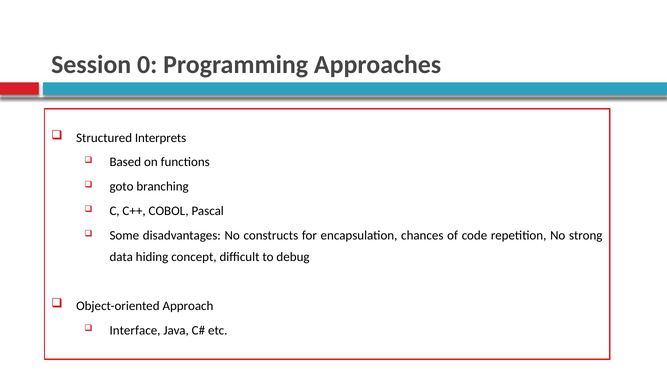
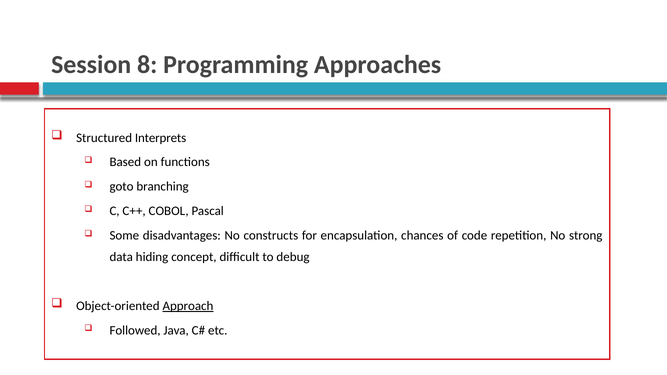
0: 0 -> 8 (147, 65)
Approach underline: none -> present (188, 306)
Interface: Interface -> Followed (135, 330)
